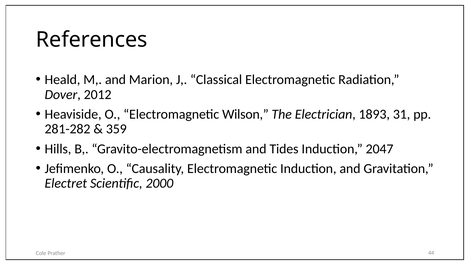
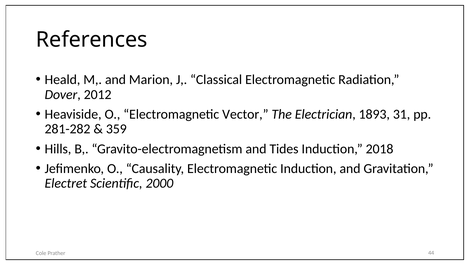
Wilson: Wilson -> Vector (245, 114)
2047: 2047 -> 2018 (380, 148)
